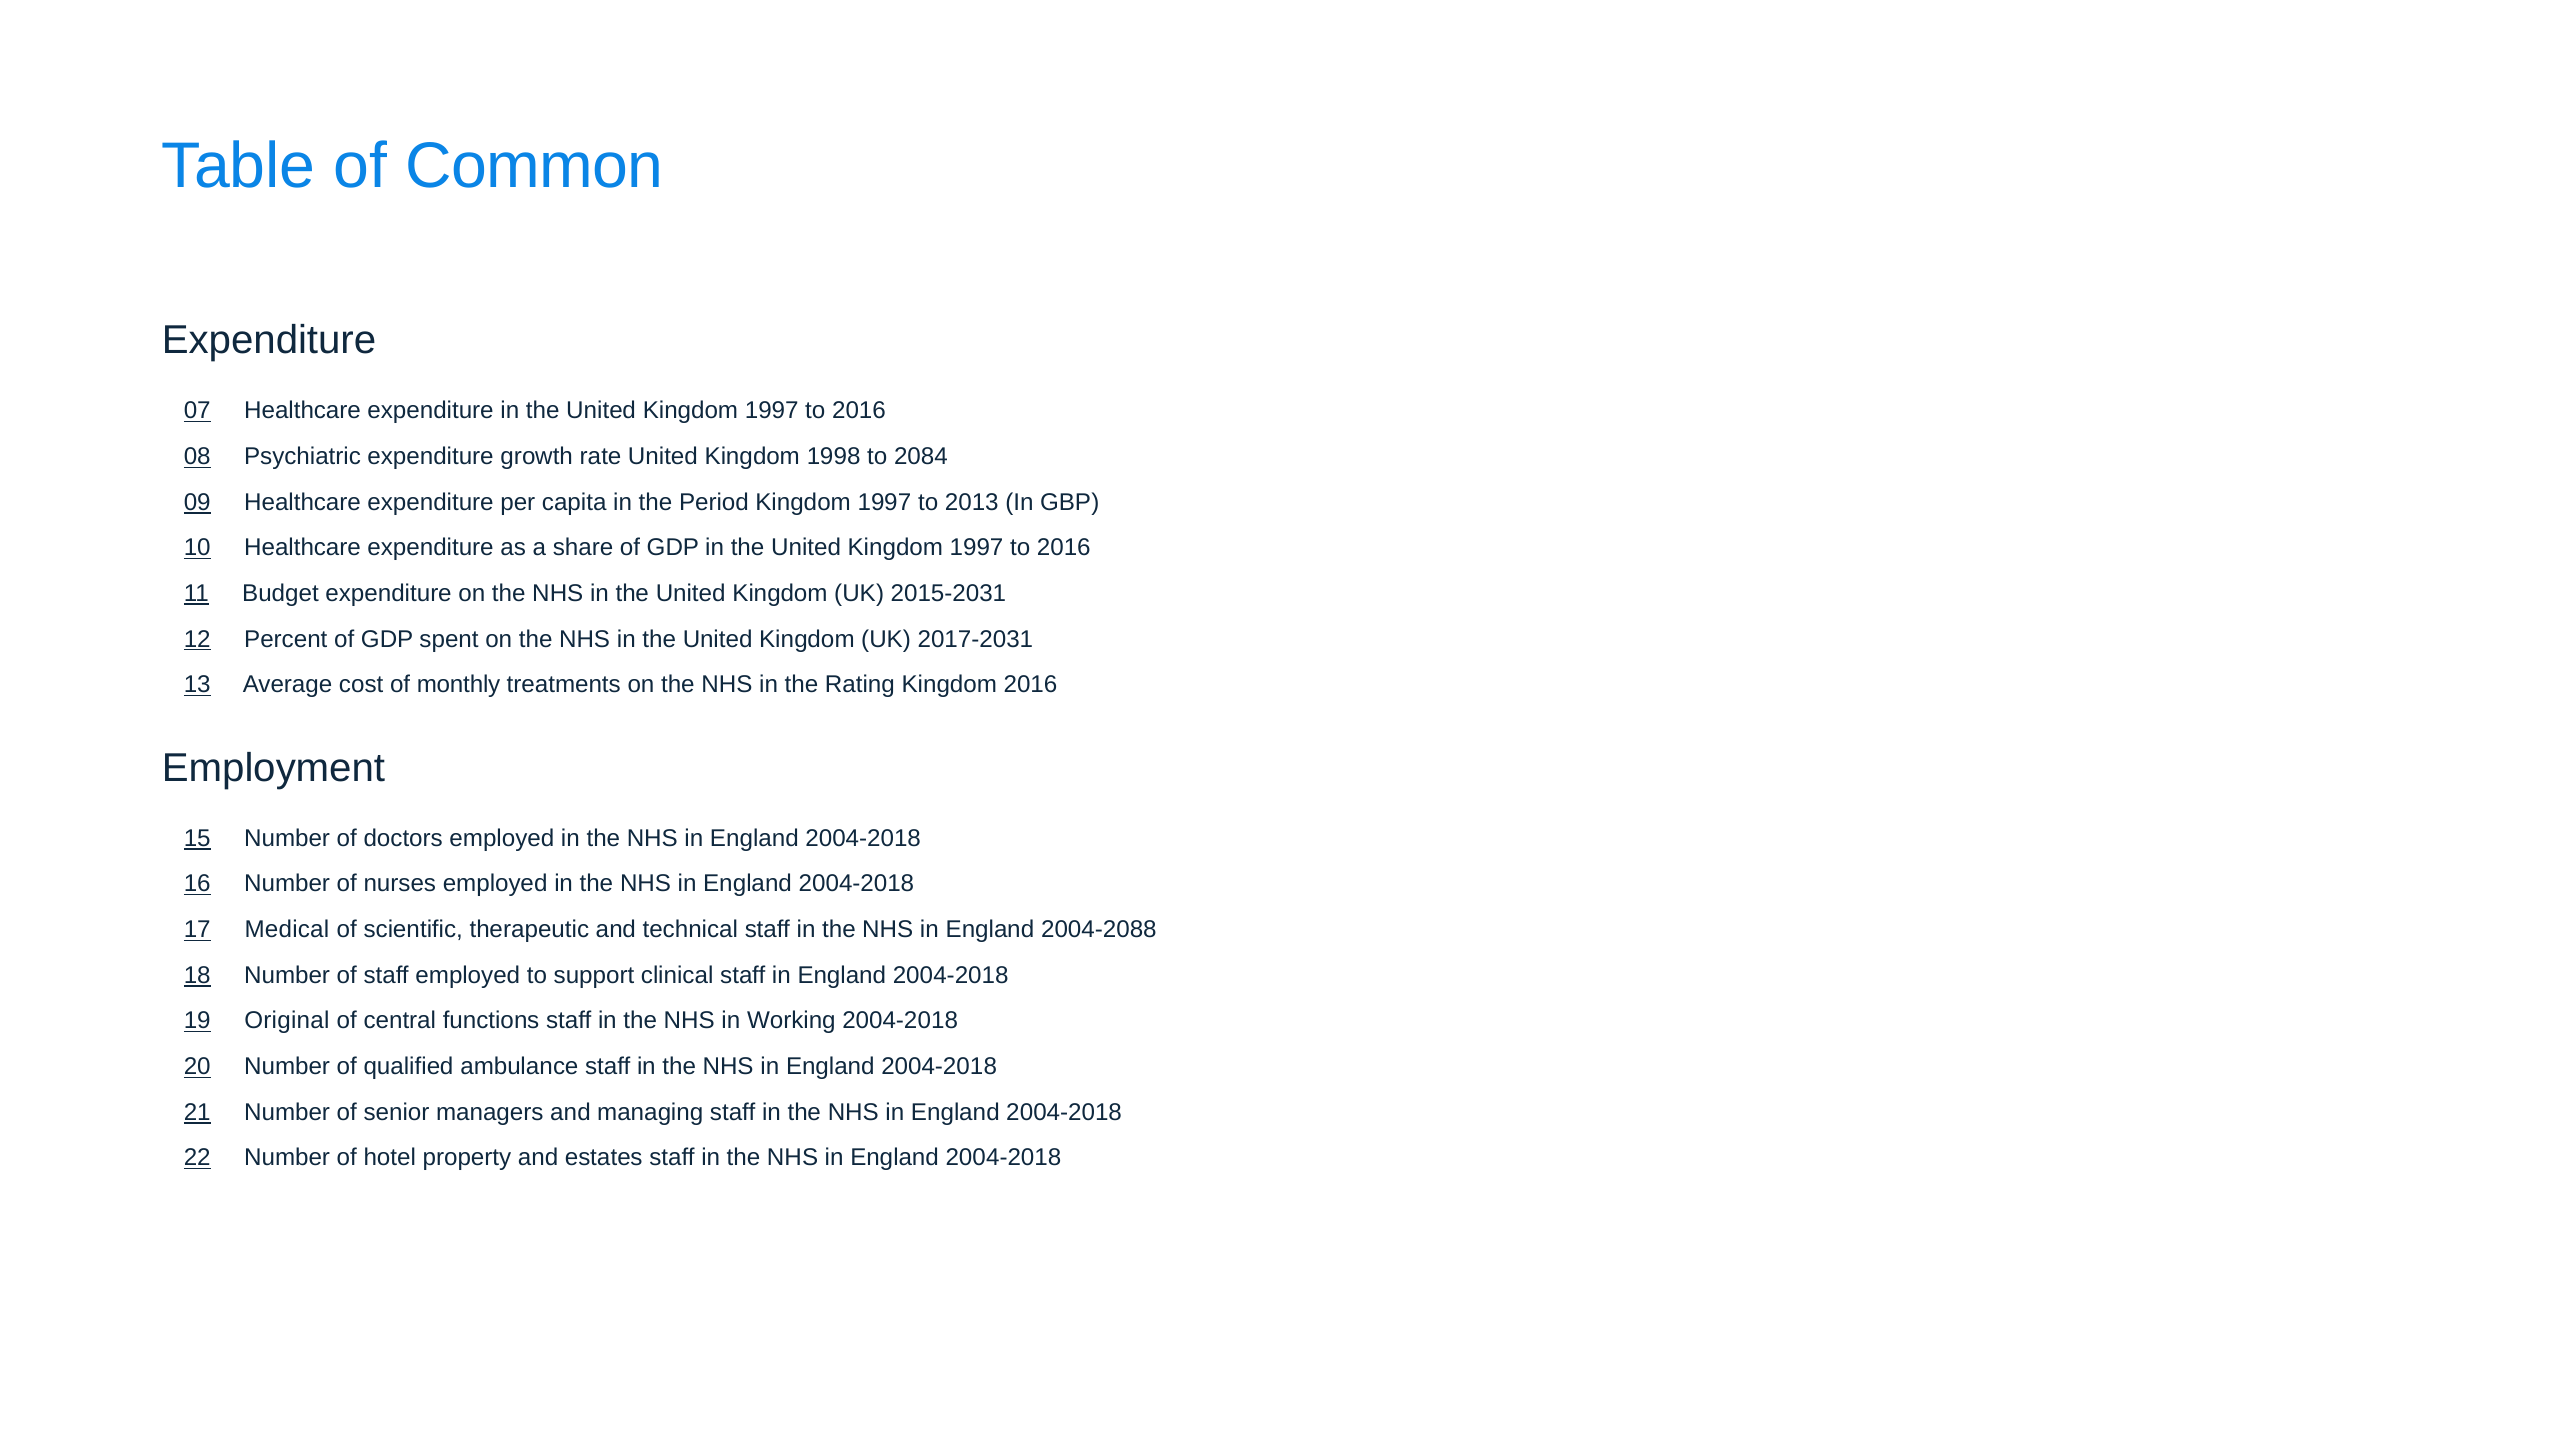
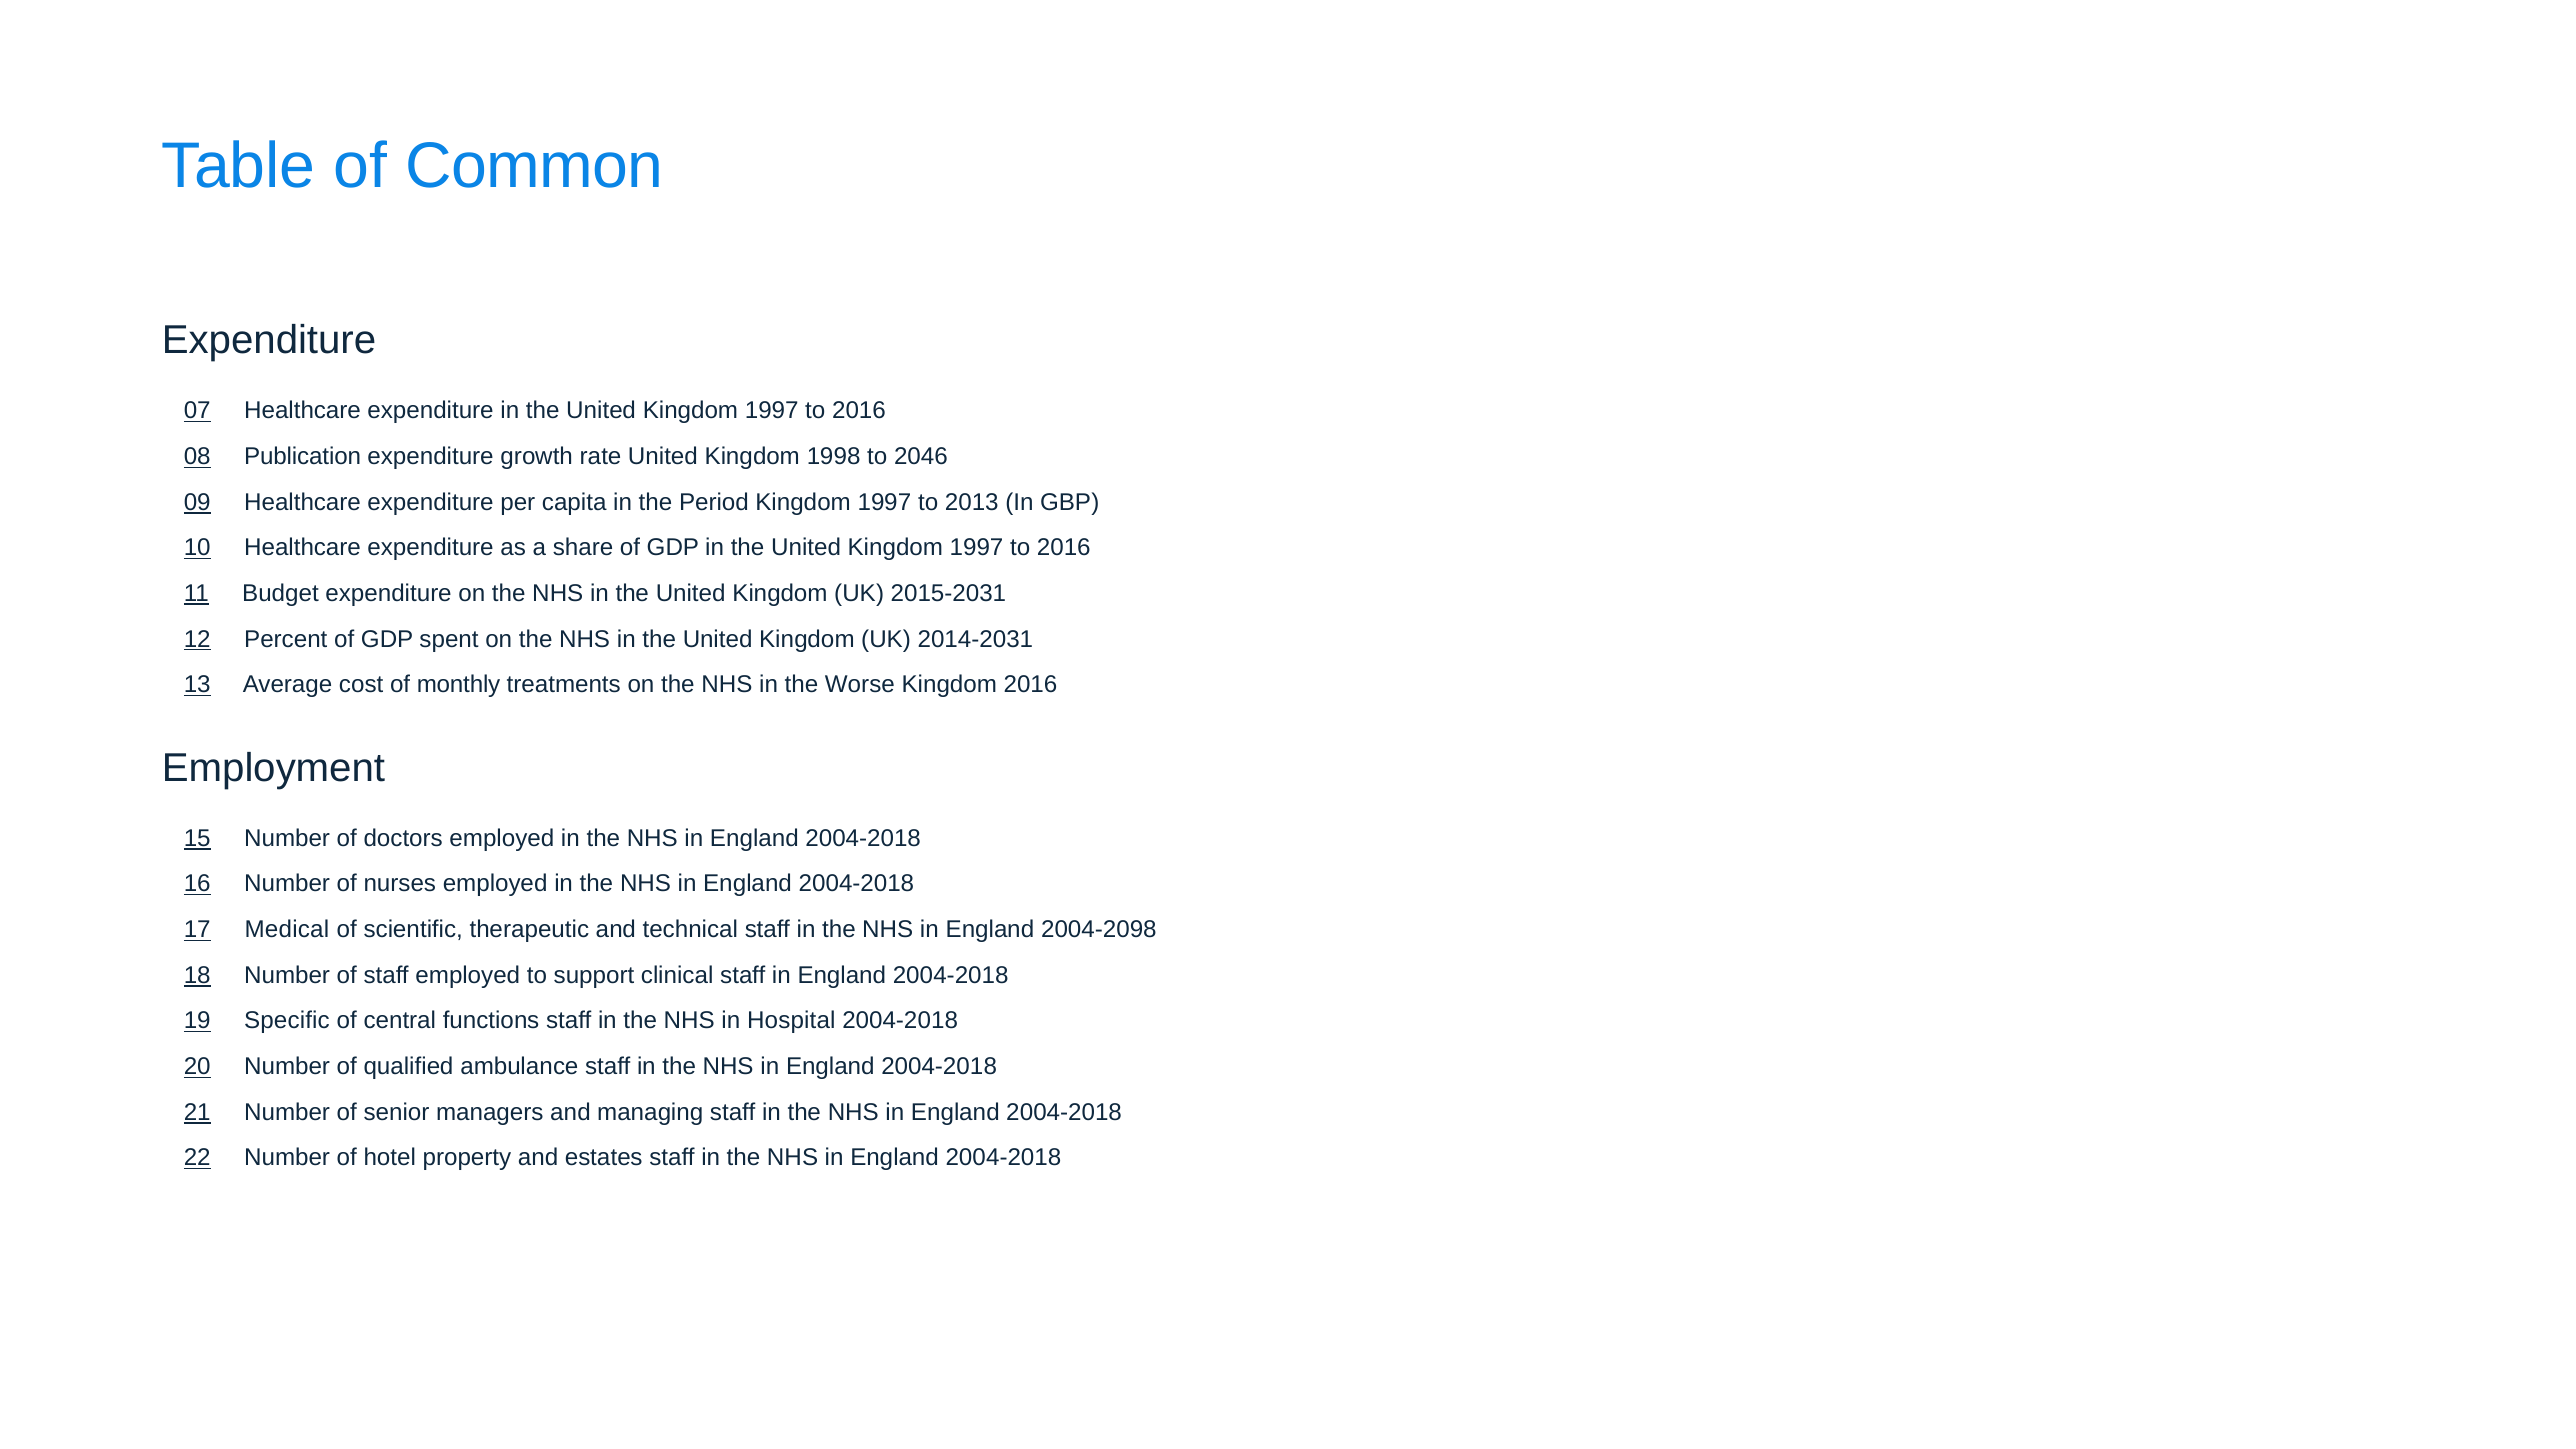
Psychiatric: Psychiatric -> Publication (303, 457)
2084: 2084 -> 2046 (921, 457)
2017-2031: 2017-2031 -> 2014-2031 (975, 639)
Rating: Rating -> Worse (860, 685)
2004-2088: 2004-2088 -> 2004-2098 (1099, 930)
Original: Original -> Specific (287, 1021)
Working: Working -> Hospital (791, 1021)
